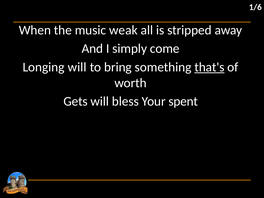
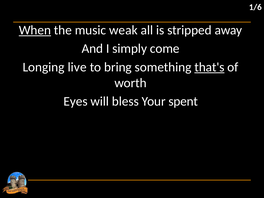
When underline: none -> present (35, 30)
Longing will: will -> live (77, 67)
Gets: Gets -> Eyes (76, 101)
